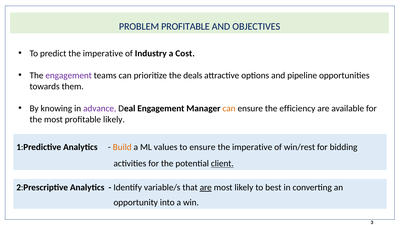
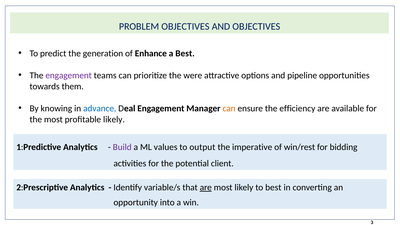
PROBLEM PROFITABLE: PROFITABLE -> OBJECTIVES (185, 27)
predict the imperative: imperative -> generation (103, 53)
Industry: Industry -> Enhance (151, 53)
a Cost: Cost -> Best (185, 53)
deals: deals -> were (193, 75)
advance colour: purple -> blue (100, 108)
Build colour: orange -> purple (122, 147)
to ensure: ensure -> output (202, 147)
client underline: present -> none (222, 164)
